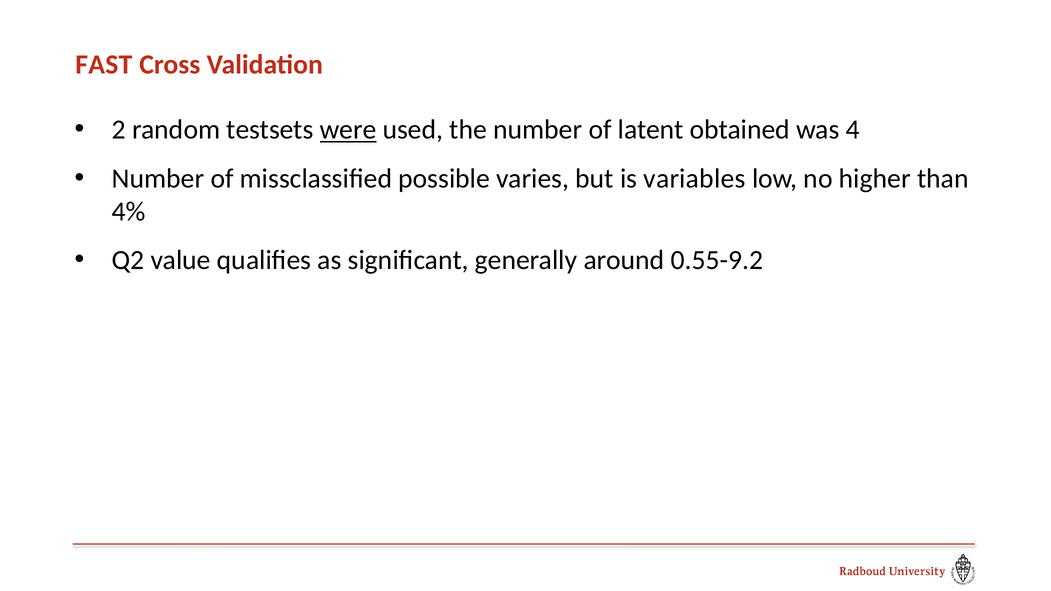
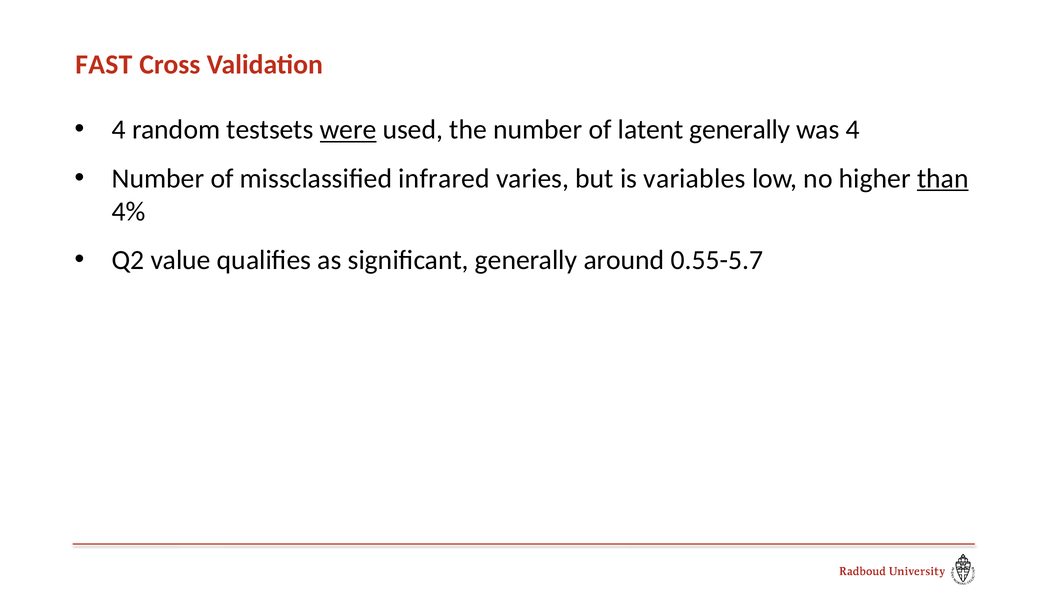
2: 2 -> 4 (119, 130)
latent obtained: obtained -> generally (740, 130)
possible: possible -> infrared (444, 178)
than underline: none -> present (943, 178)
0.55-9.2: 0.55-9.2 -> 0.55-5.7 (717, 260)
